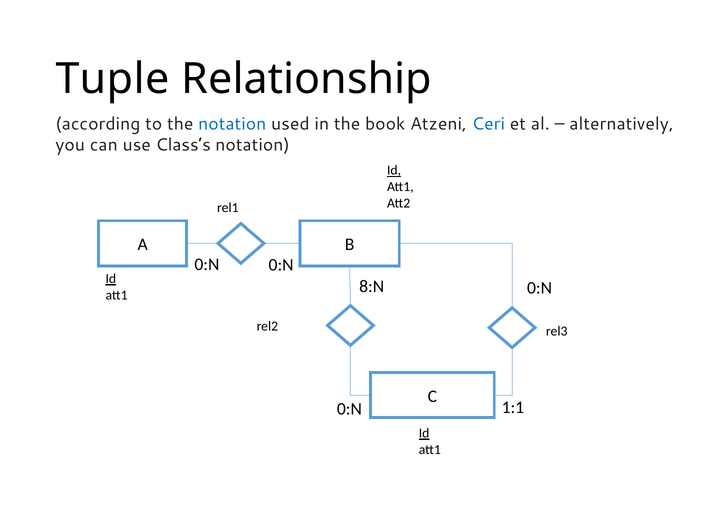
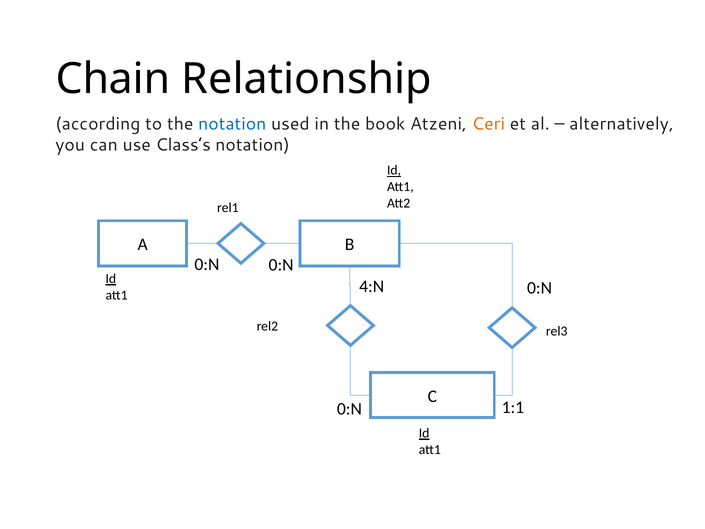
Tuple: Tuple -> Chain (113, 79)
Ceri colour: blue -> orange (488, 124)
8:N: 8:N -> 4:N (372, 286)
